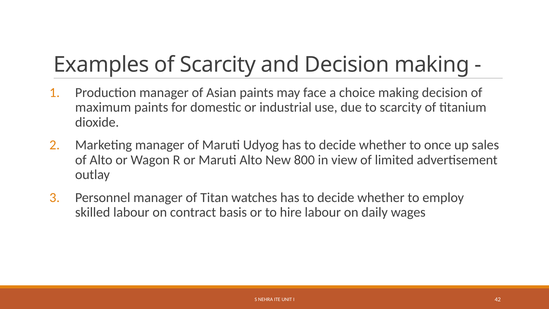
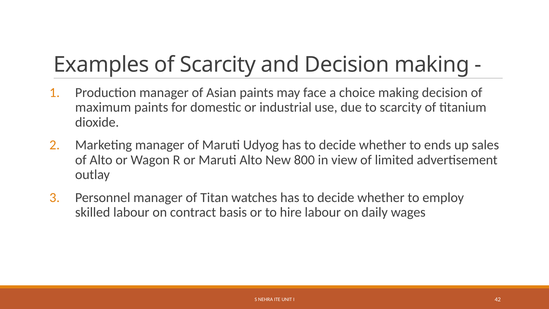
once: once -> ends (438, 145)
